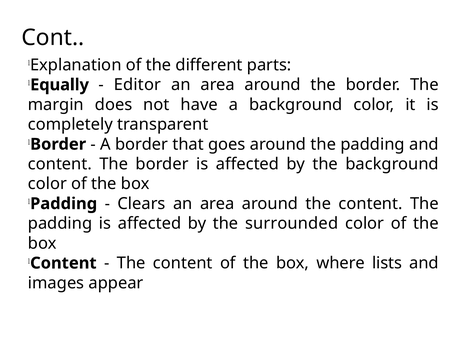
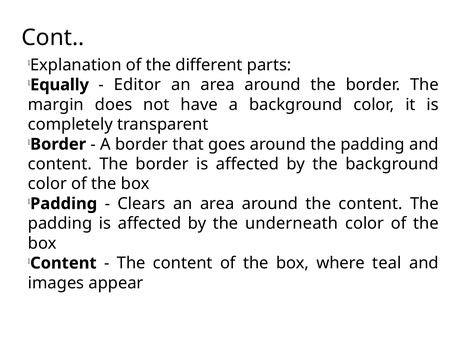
surrounded: surrounded -> underneath (292, 223)
lists: lists -> teal (387, 263)
